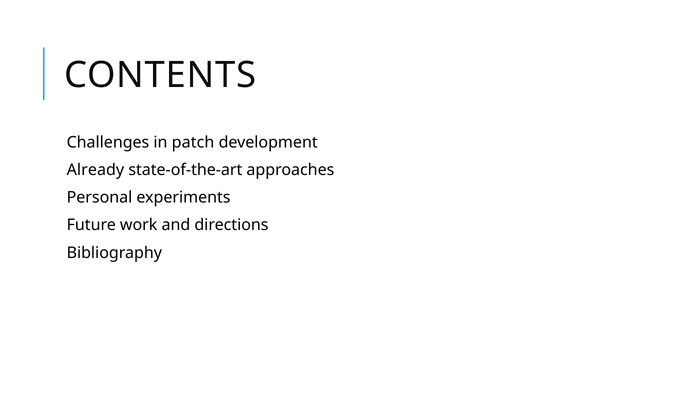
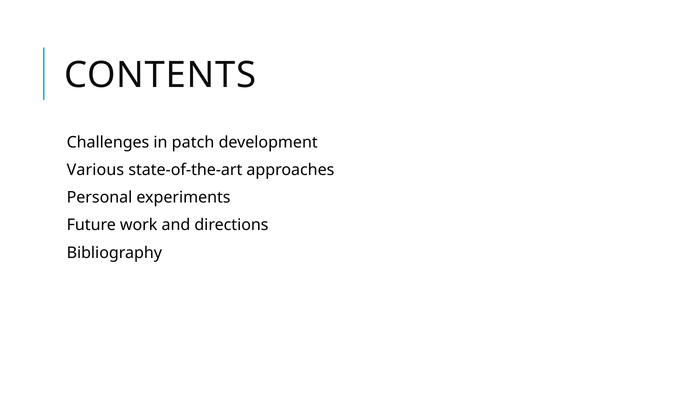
Already: Already -> Various (95, 170)
